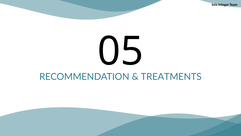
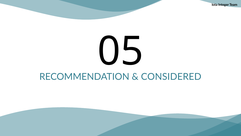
TREATMENTS: TREATMENTS -> CONSIDERED (171, 76)
